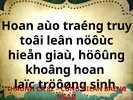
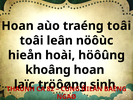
traéng truy: truy -> toâi (119, 26)
giaù: giaù -> hoài (60, 55)
